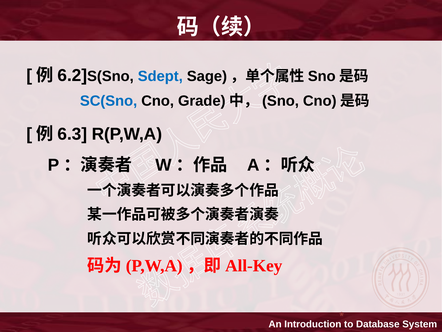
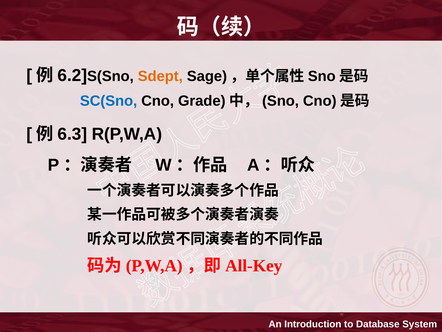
Sdept colour: blue -> orange (160, 76)
